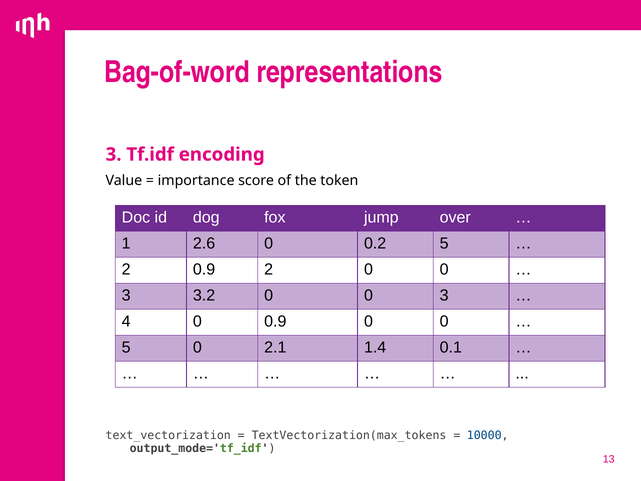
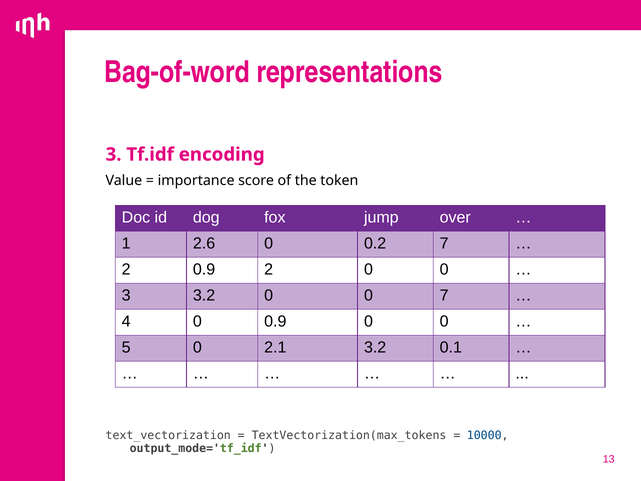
0.2 5: 5 -> 7 (444, 244)
0 3: 3 -> 7 (444, 296)
2.1 1.4: 1.4 -> 3.2 (375, 348)
